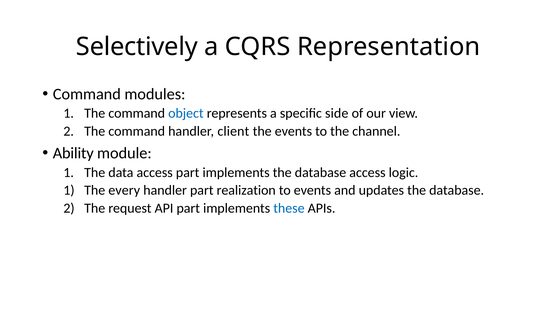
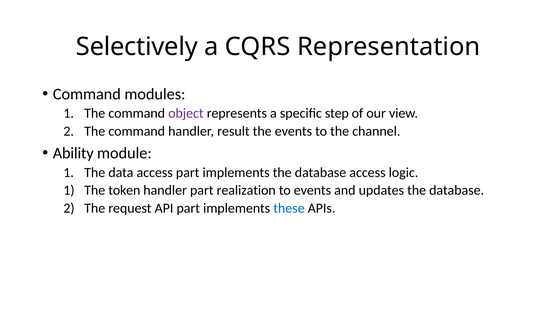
object colour: blue -> purple (186, 113)
side: side -> step (337, 113)
client: client -> result (233, 131)
every: every -> token (124, 191)
